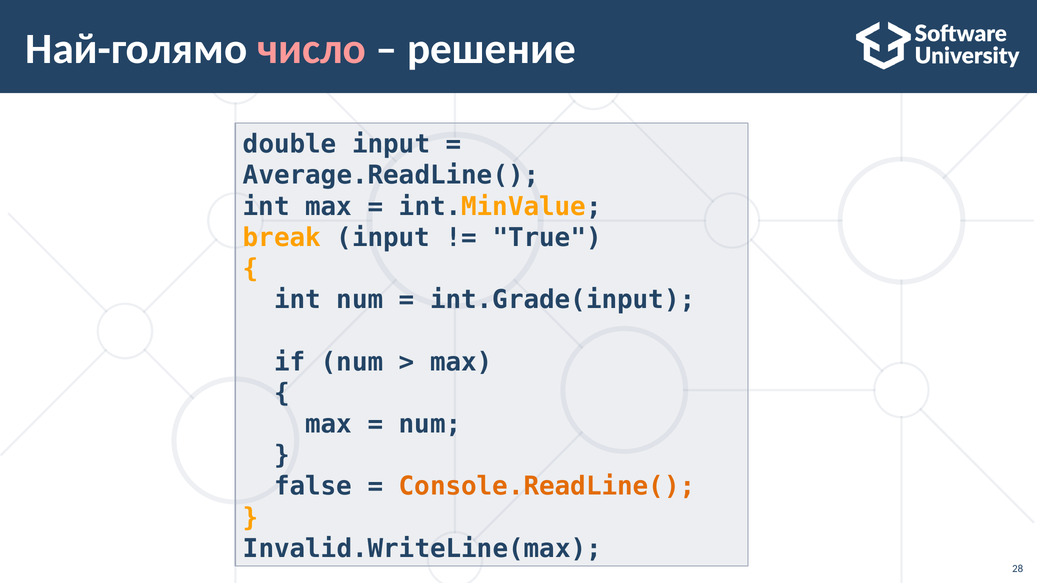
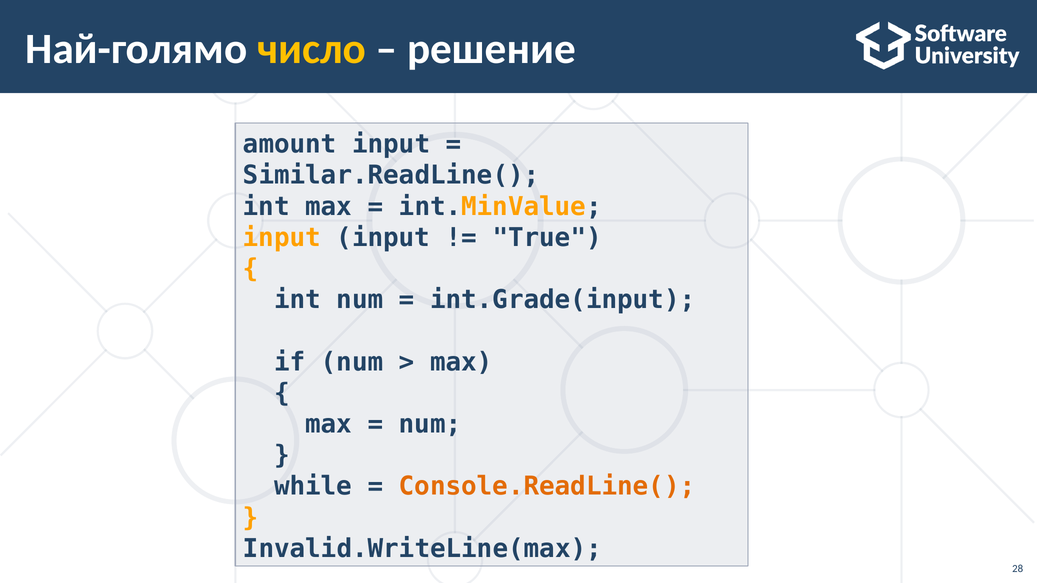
число colour: pink -> yellow (312, 49)
double: double -> amount (290, 144)
Average.ReadLine(: Average.ReadLine( -> Similar.ReadLine( (391, 176)
break: break -> input (282, 238)
false: false -> while (313, 487)
